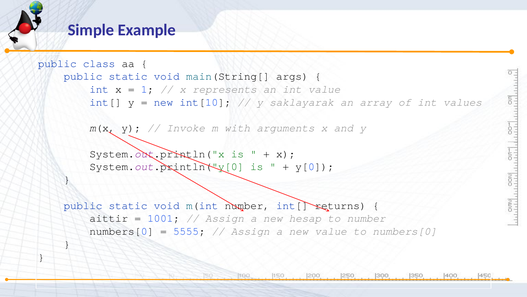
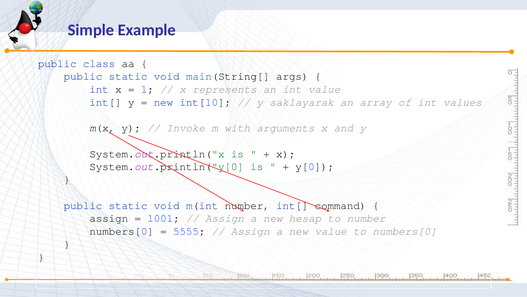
returns: returns -> command (340, 205)
aittir: aittir -> assign (109, 218)
